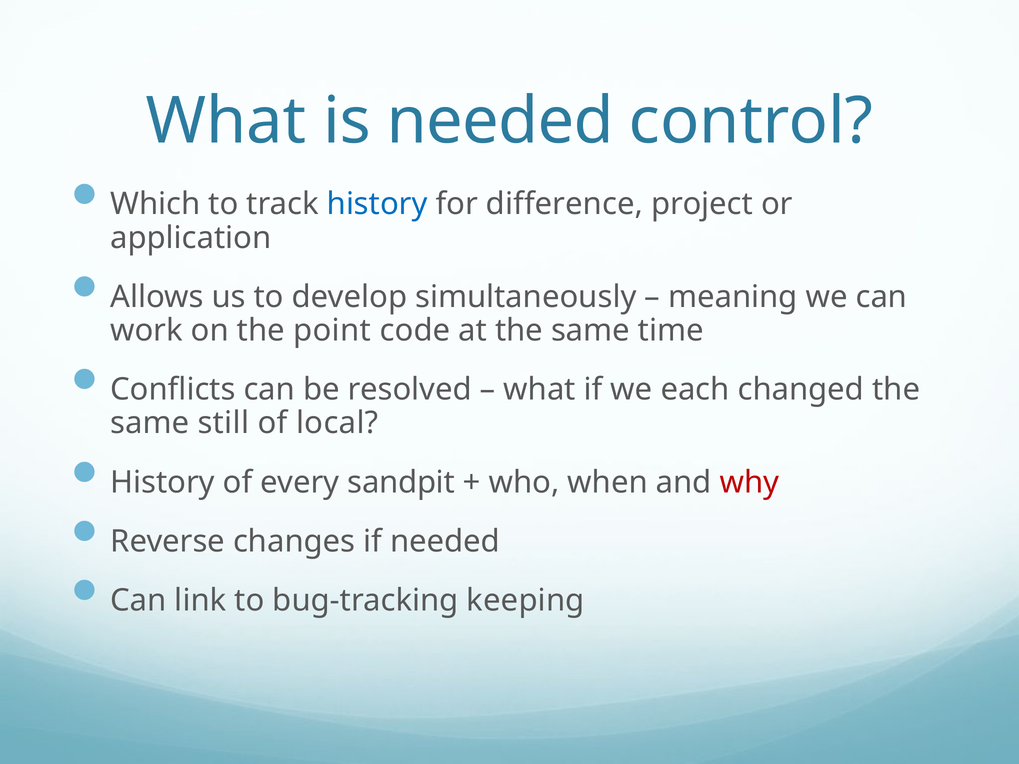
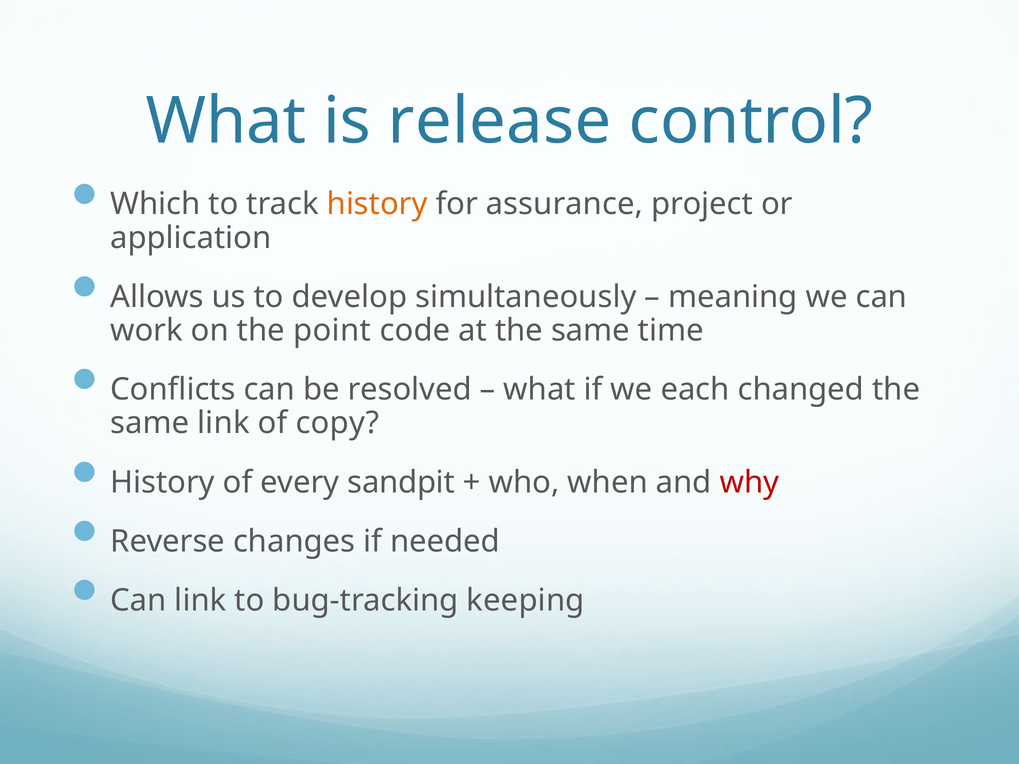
is needed: needed -> release (500, 121)
history colour: blue -> orange (377, 204)
difference: difference -> assurance (565, 204)
same still: still -> link (223, 423)
local: local -> copy (337, 423)
